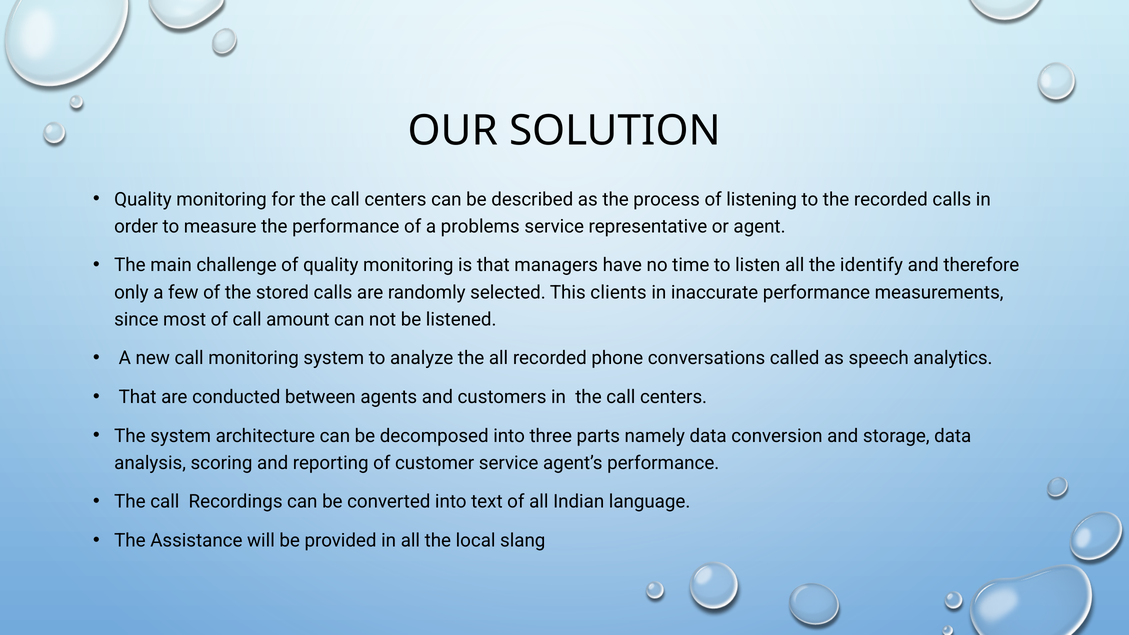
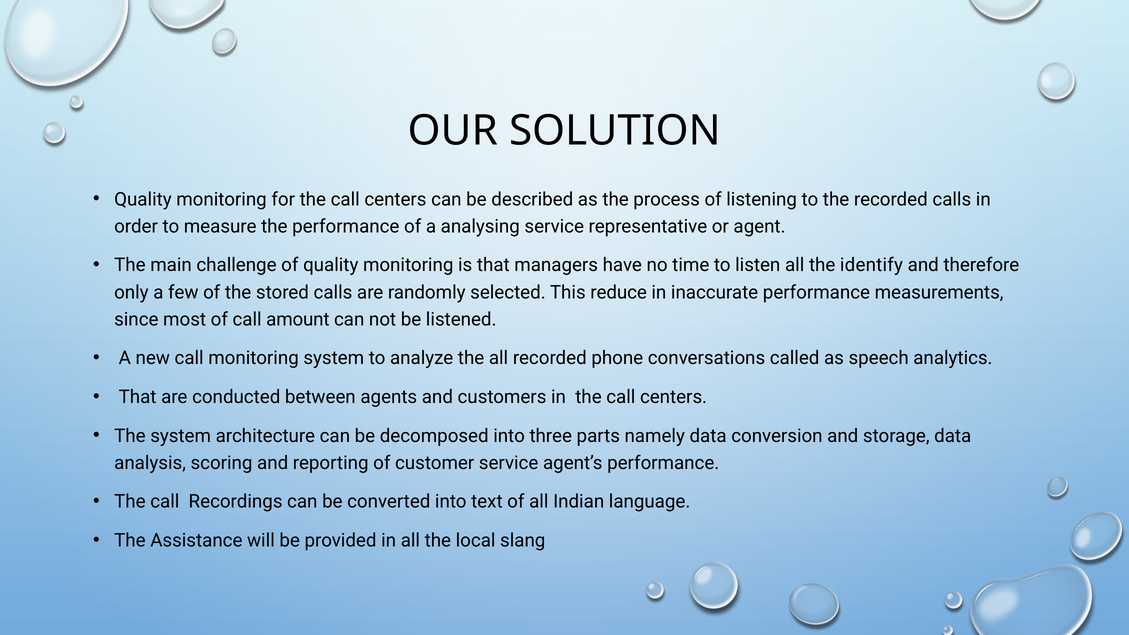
problems: problems -> analysing (480, 226)
clients: clients -> reduce (619, 292)
